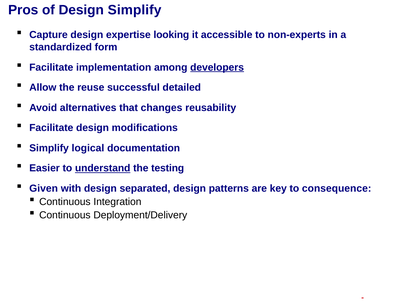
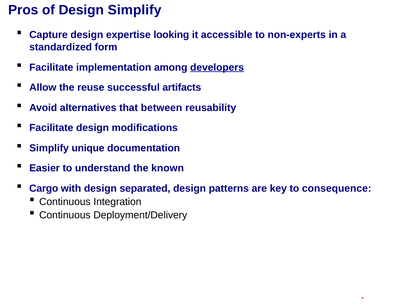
detailed: detailed -> artifacts (182, 87)
changes: changes -> between (162, 107)
logical: logical -> unique (88, 148)
understand underline: present -> none (103, 168)
testing: testing -> known (168, 168)
Given: Given -> Cargo (44, 188)
